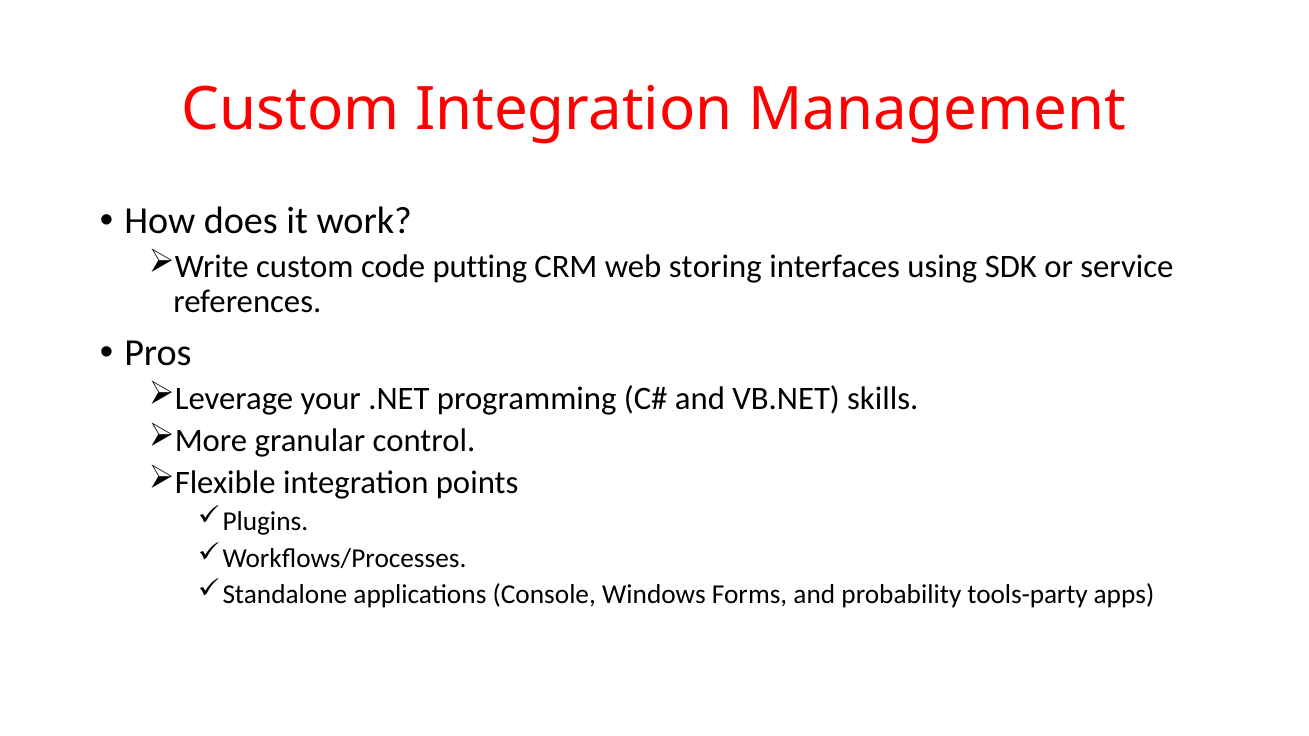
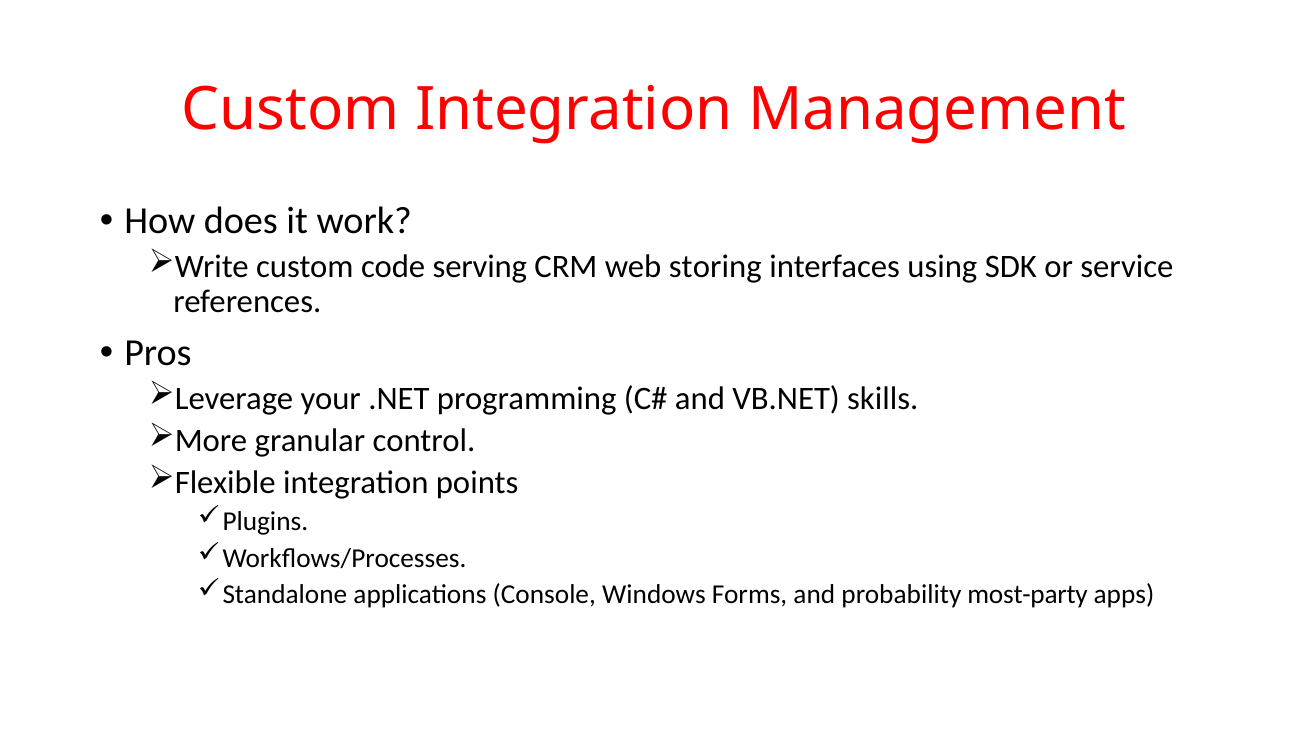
putting: putting -> serving (480, 266)
tools-party: tools-party -> most-party (1028, 595)
